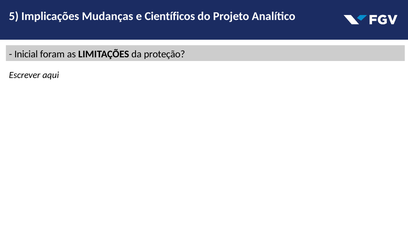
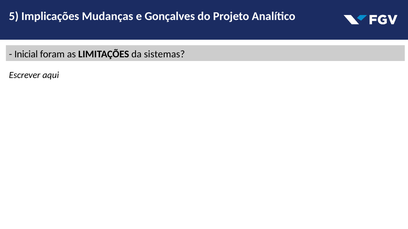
Científicos: Científicos -> Gonçalves (170, 16)
proteção: proteção -> sistemas (164, 54)
